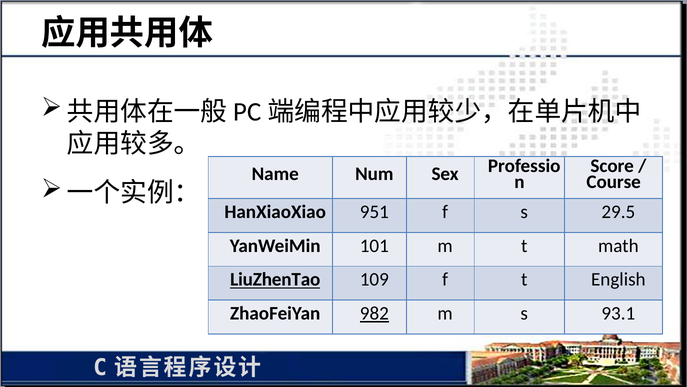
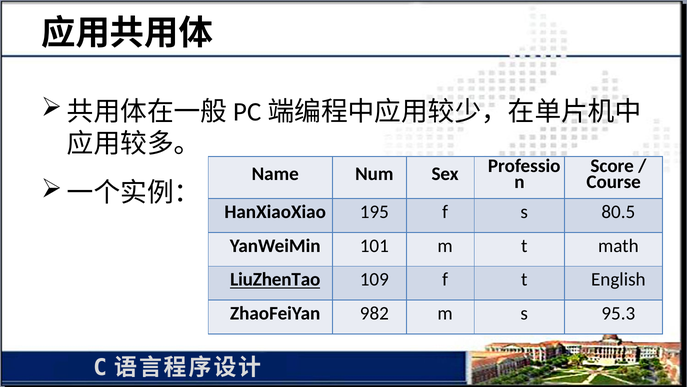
951: 951 -> 195 (374, 212)
29.5: 29.5 -> 80.5 (618, 212)
982 underline: present -> none (374, 313)
93.1: 93.1 -> 95.3 (618, 313)
